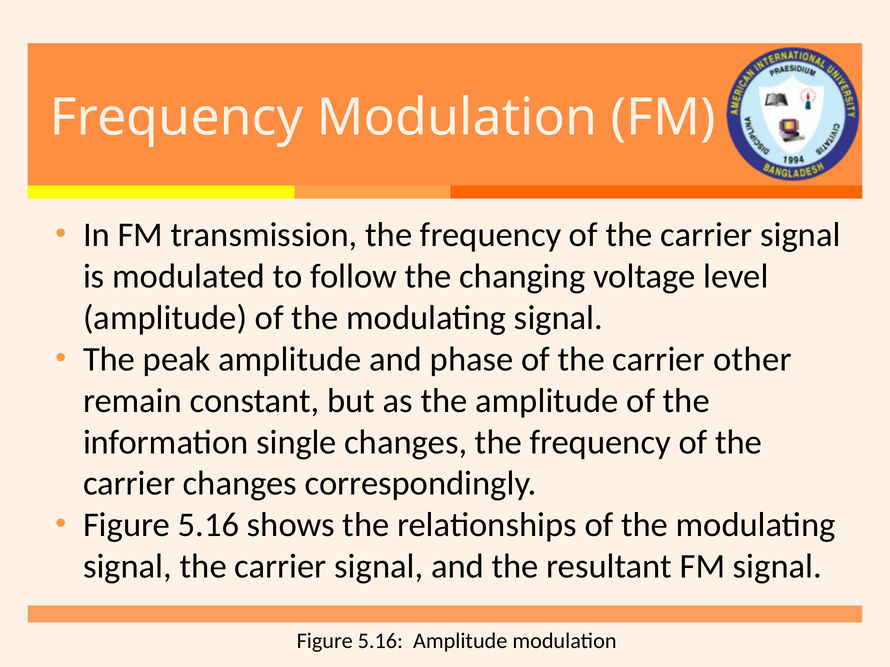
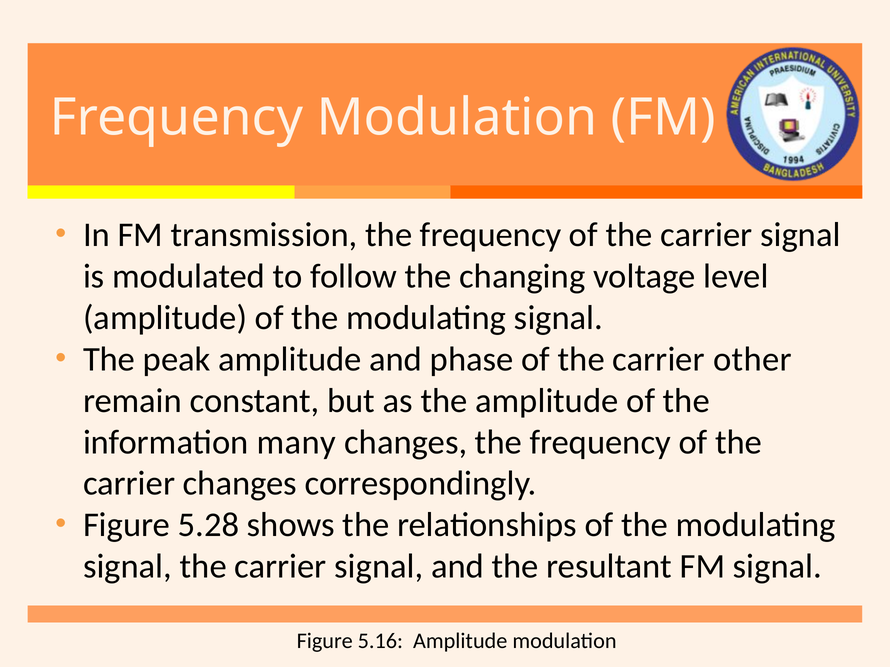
single: single -> many (296, 442)
5.16: 5.16 -> 5.28 (208, 525)
